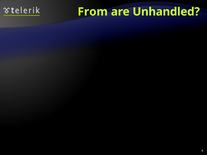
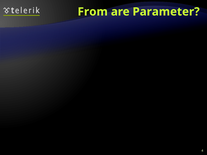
Unhandled: Unhandled -> Parameter (166, 12)
